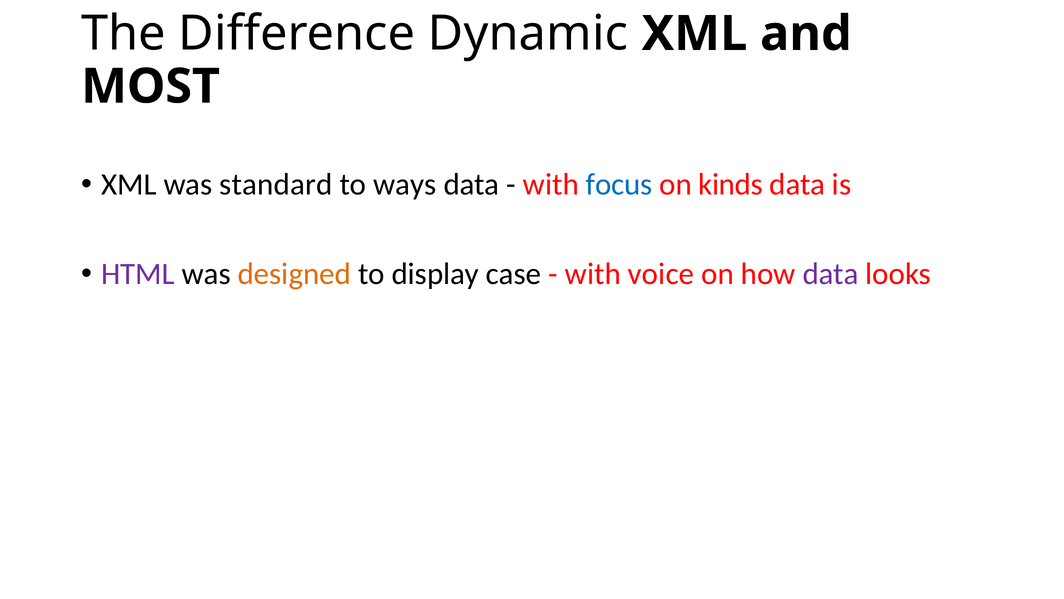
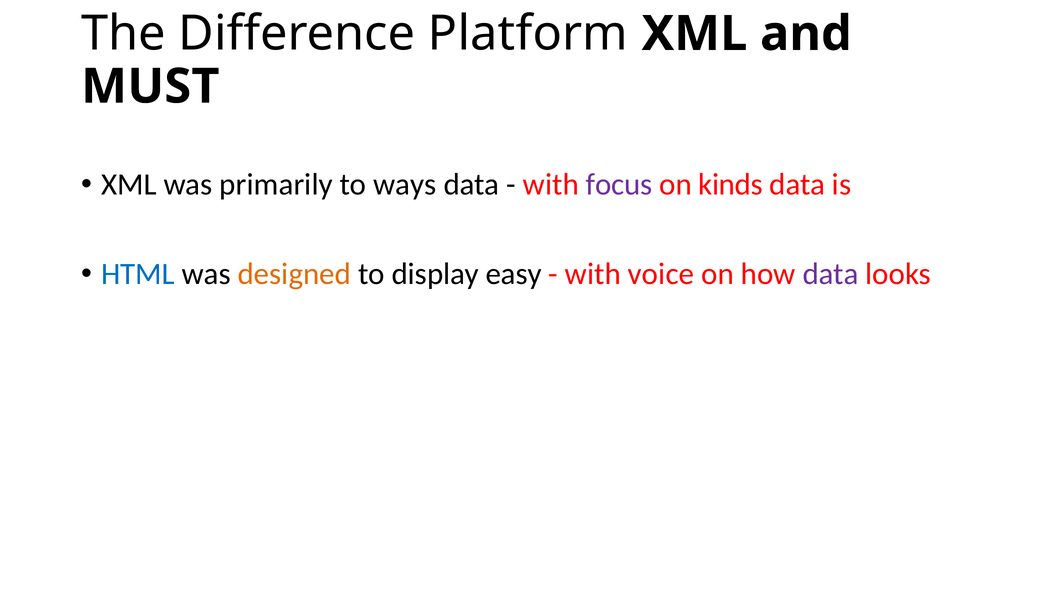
Dynamic: Dynamic -> Platform (528, 34)
MOST: MOST -> MUST (150, 86)
standard: standard -> primarily (276, 185)
focus colour: blue -> purple (619, 185)
HTML colour: purple -> blue (138, 274)
case: case -> easy (514, 274)
